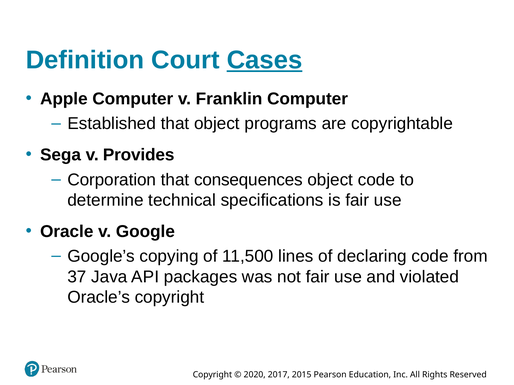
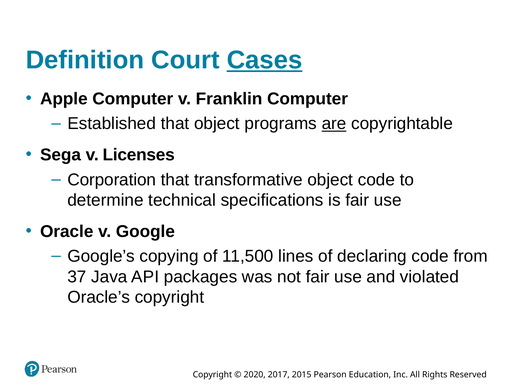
are underline: none -> present (334, 124)
Provides: Provides -> Licenses (139, 155)
consequences: consequences -> transformative (248, 180)
